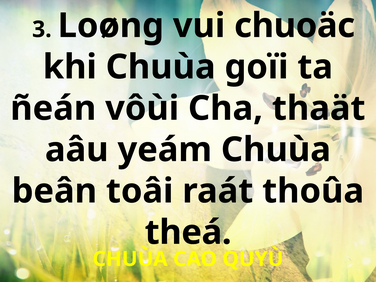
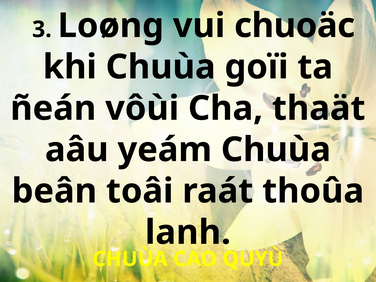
theá: theá -> lanh (188, 232)
